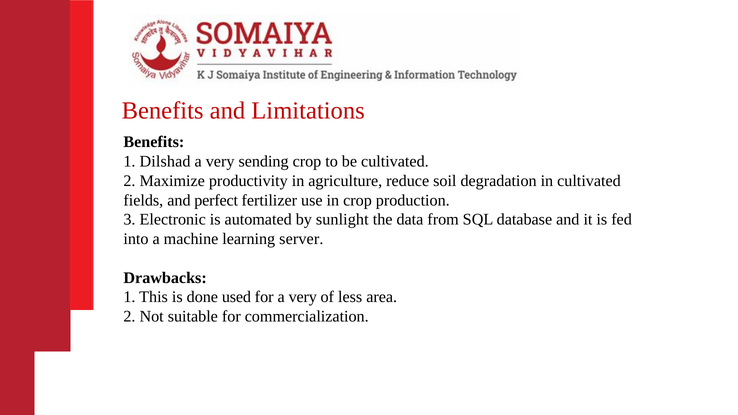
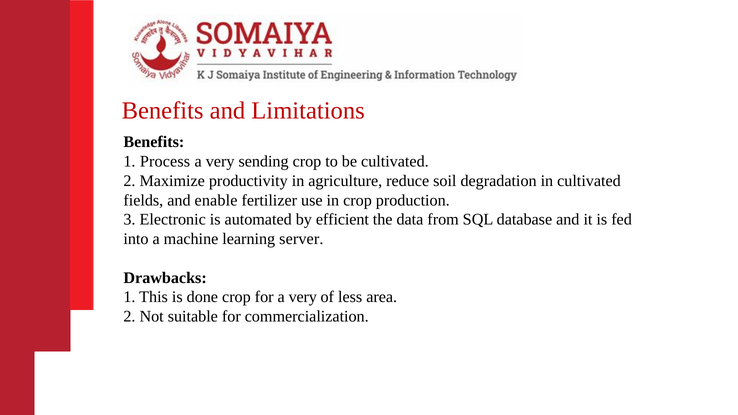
Dilshad: Dilshad -> Process (165, 162)
perfect: perfect -> enable (216, 200)
sunlight: sunlight -> efficient (342, 220)
done used: used -> crop (236, 297)
